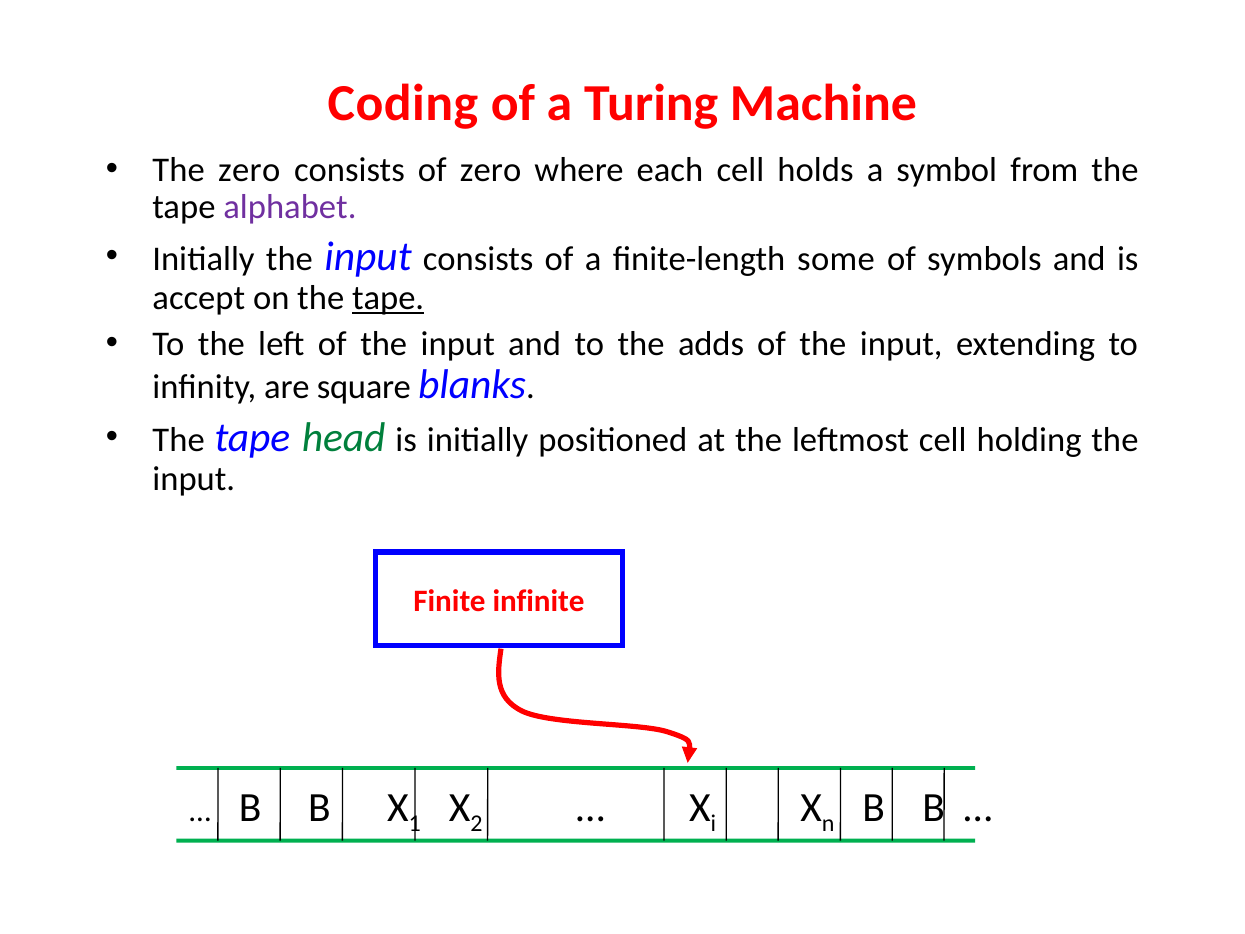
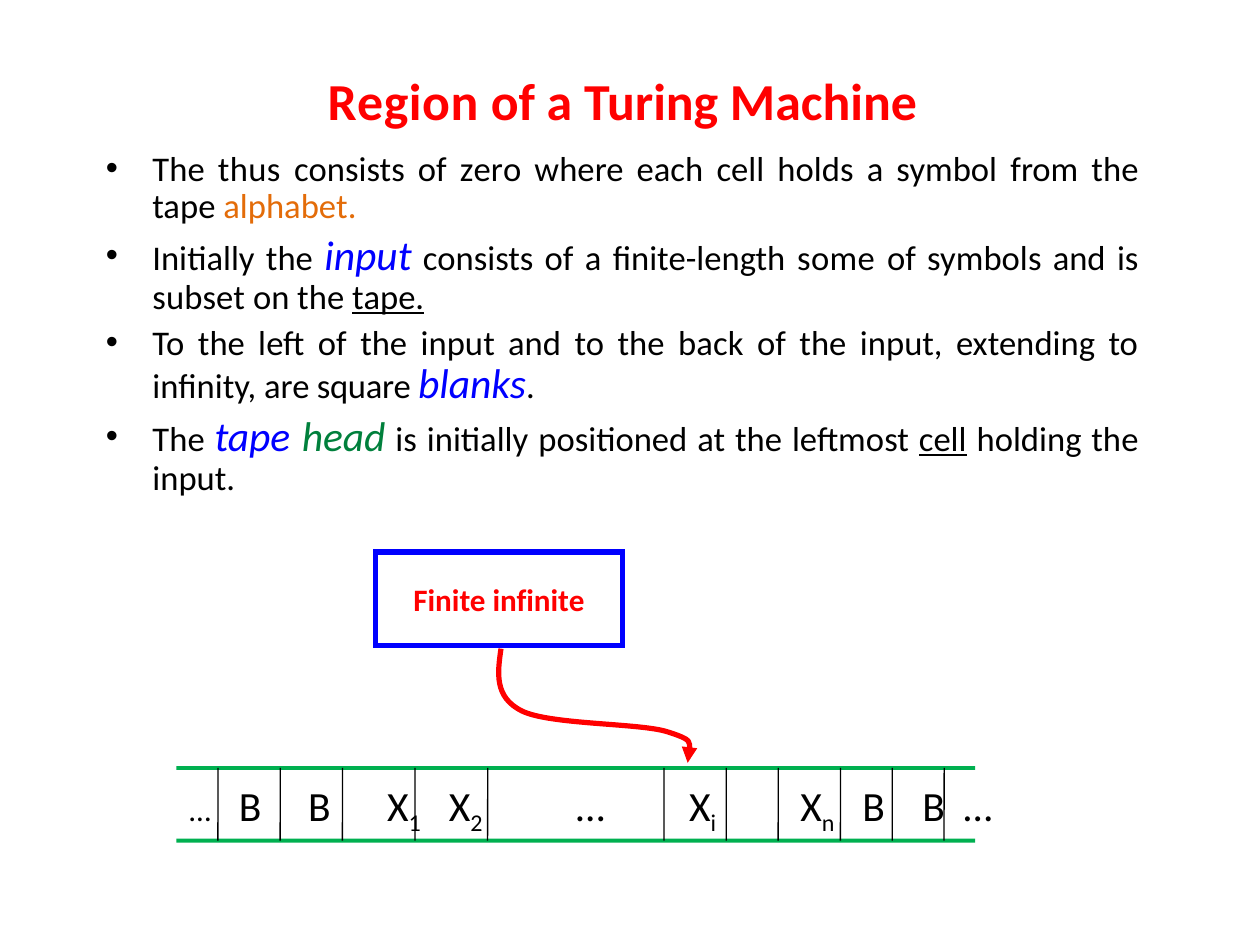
Coding: Coding -> Region (403, 103)
The zero: zero -> thus (249, 170)
alphabet colour: purple -> orange (290, 207)
accept: accept -> subset (199, 298)
adds: adds -> back (711, 344)
cell underline: none -> present (943, 440)
